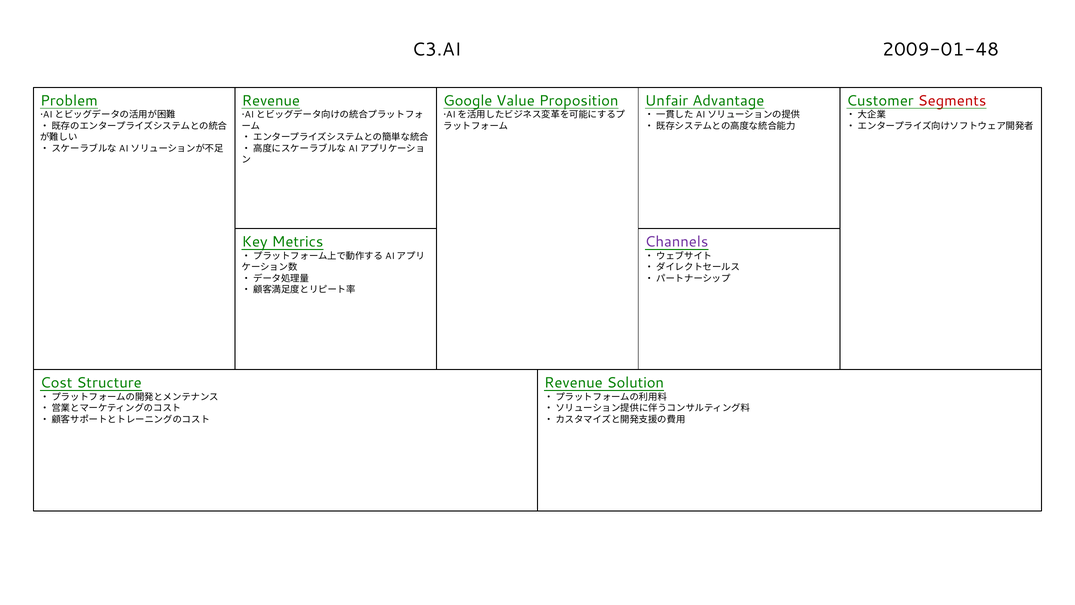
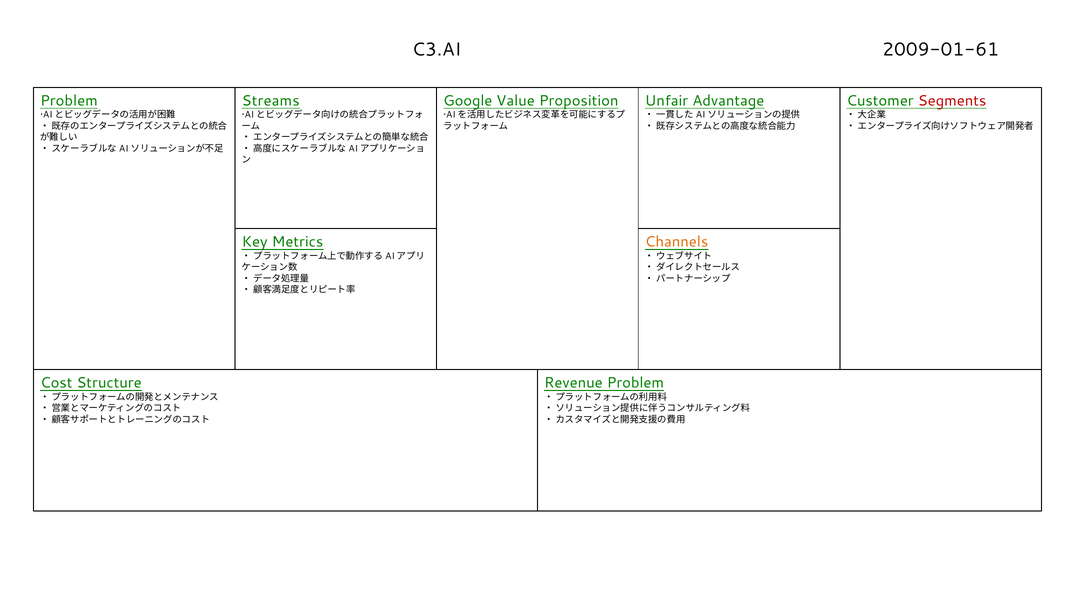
2009-01-48: 2009-01-48 -> 2009-01-61 (941, 49)
Revenue: Revenue -> Streams (271, 101)
Channels colour: purple -> orange (677, 242)
Revenue Solution: Solution -> Problem (635, 383)
